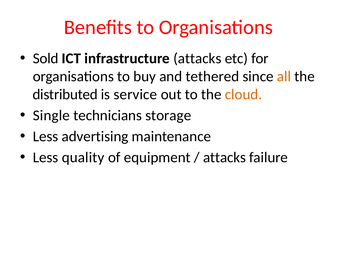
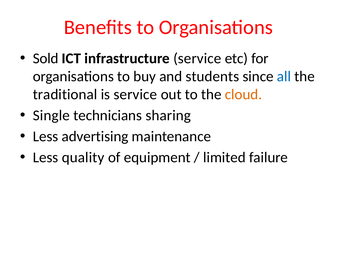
infrastructure attacks: attacks -> service (197, 58)
tethered: tethered -> students (212, 76)
all colour: orange -> blue (284, 76)
distributed: distributed -> traditional (65, 94)
storage: storage -> sharing (168, 115)
attacks: attacks -> limited (224, 157)
